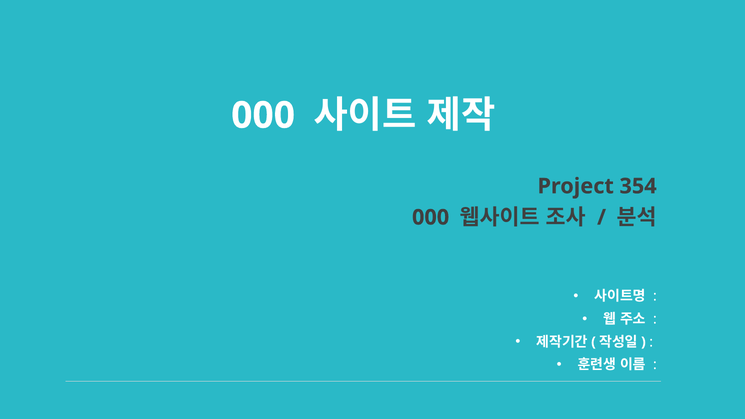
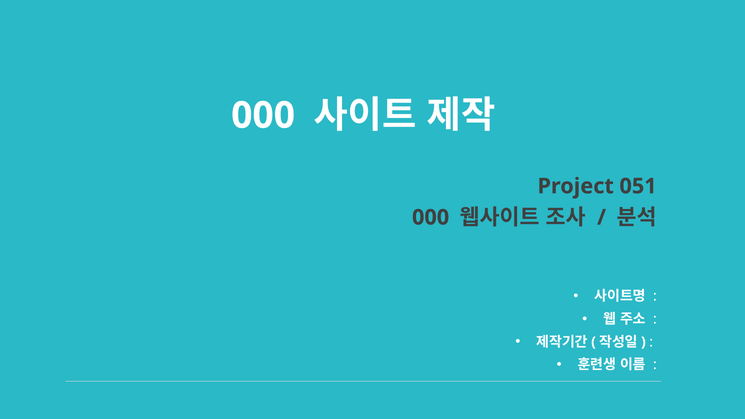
354: 354 -> 051 (638, 186)
